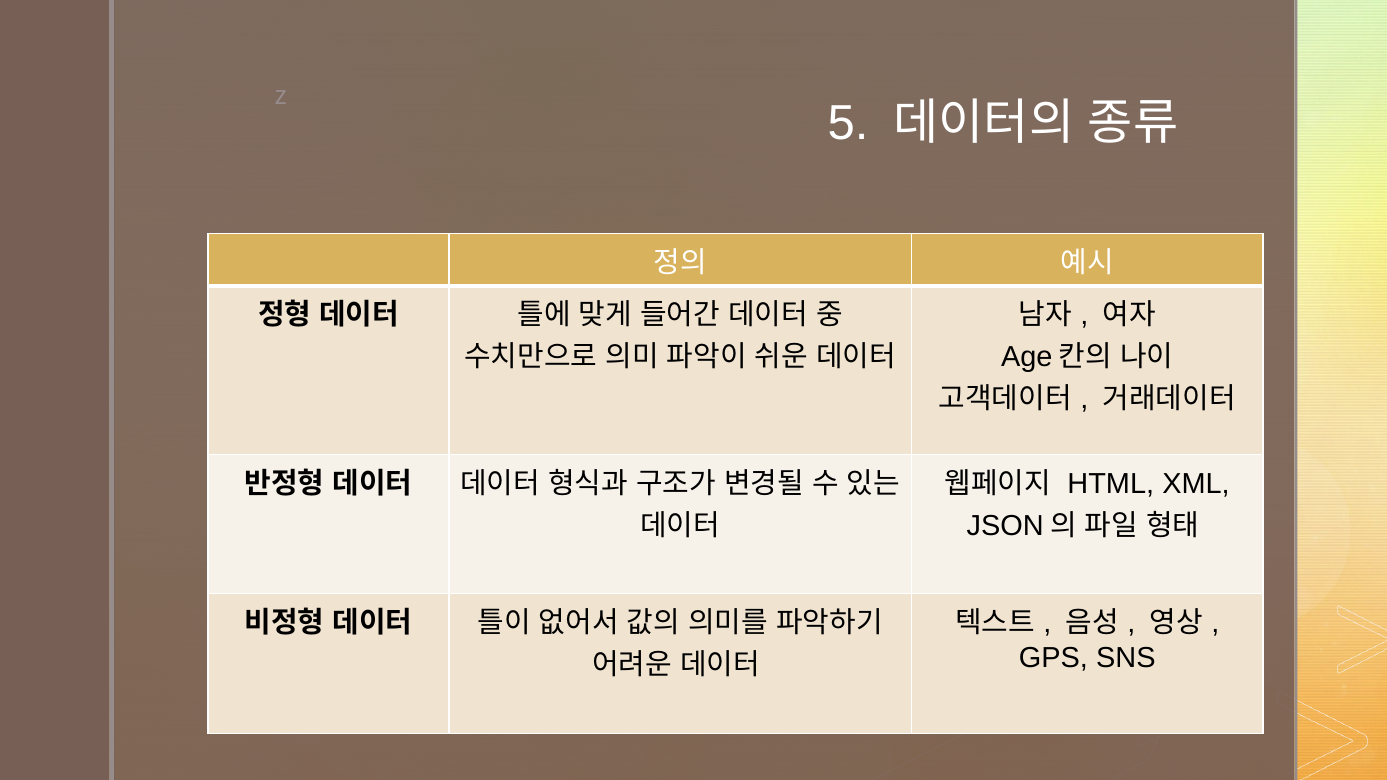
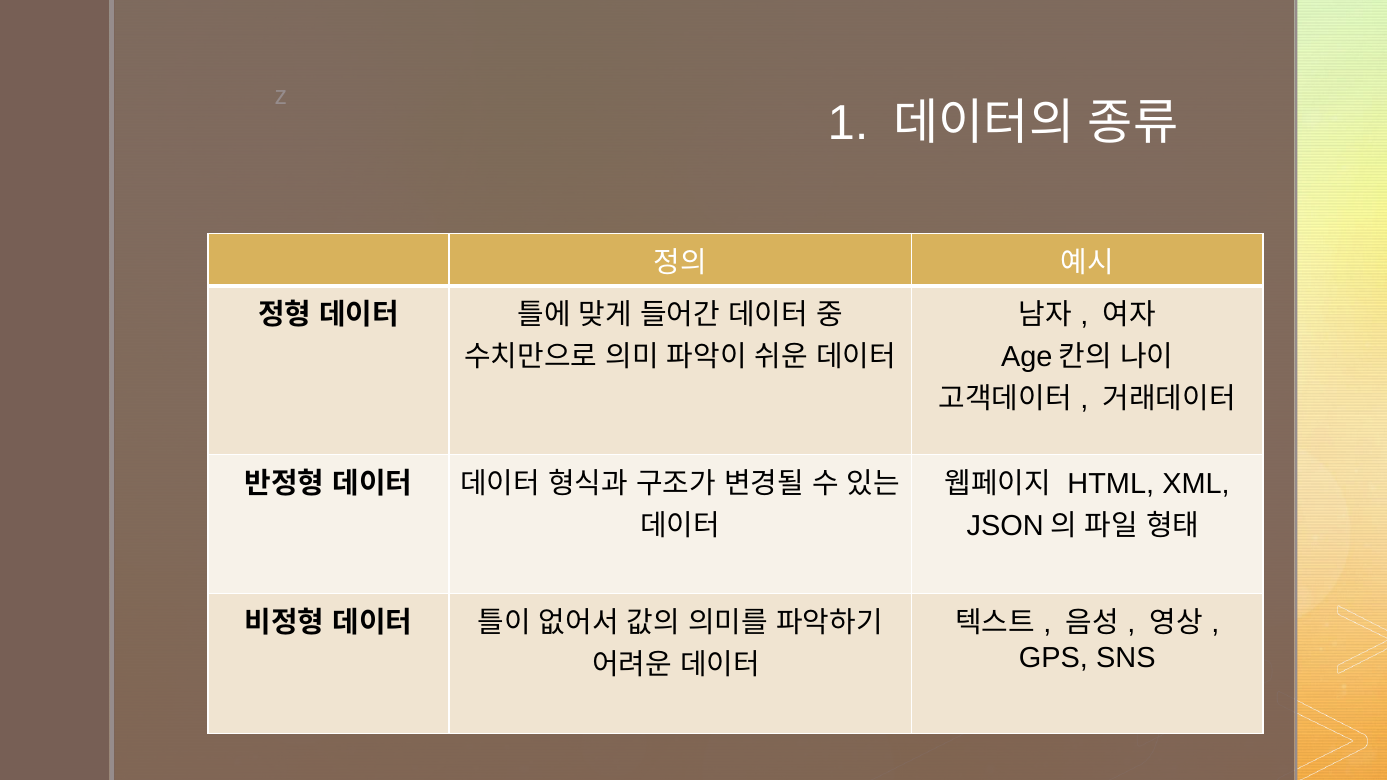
5: 5 -> 1 (848, 123)
